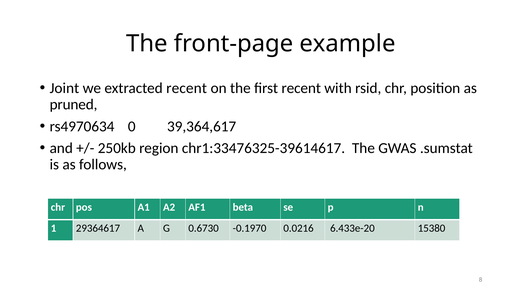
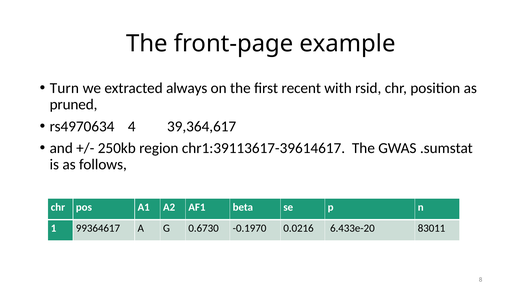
Joint: Joint -> Turn (64, 88)
extracted recent: recent -> always (187, 88)
0: 0 -> 4 (132, 127)
chr1:33476325-39614617: chr1:33476325-39614617 -> chr1:39113617-39614617 (264, 148)
29364617: 29364617 -> 99364617 (98, 229)
15380: 15380 -> 83011 (432, 229)
